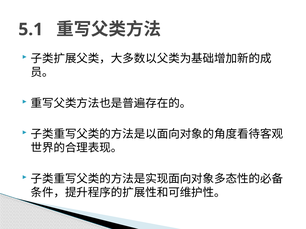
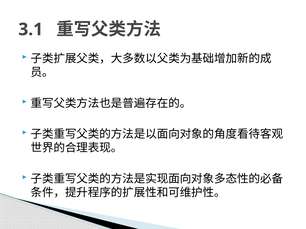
5.1: 5.1 -> 3.1 (31, 30)
